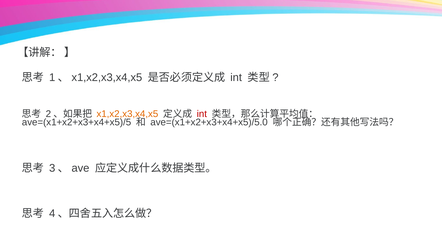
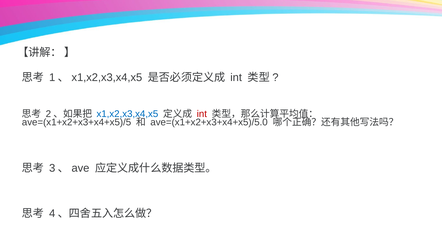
x1,x2,x3,x4,x5 colour: orange -> blue (127, 114)
